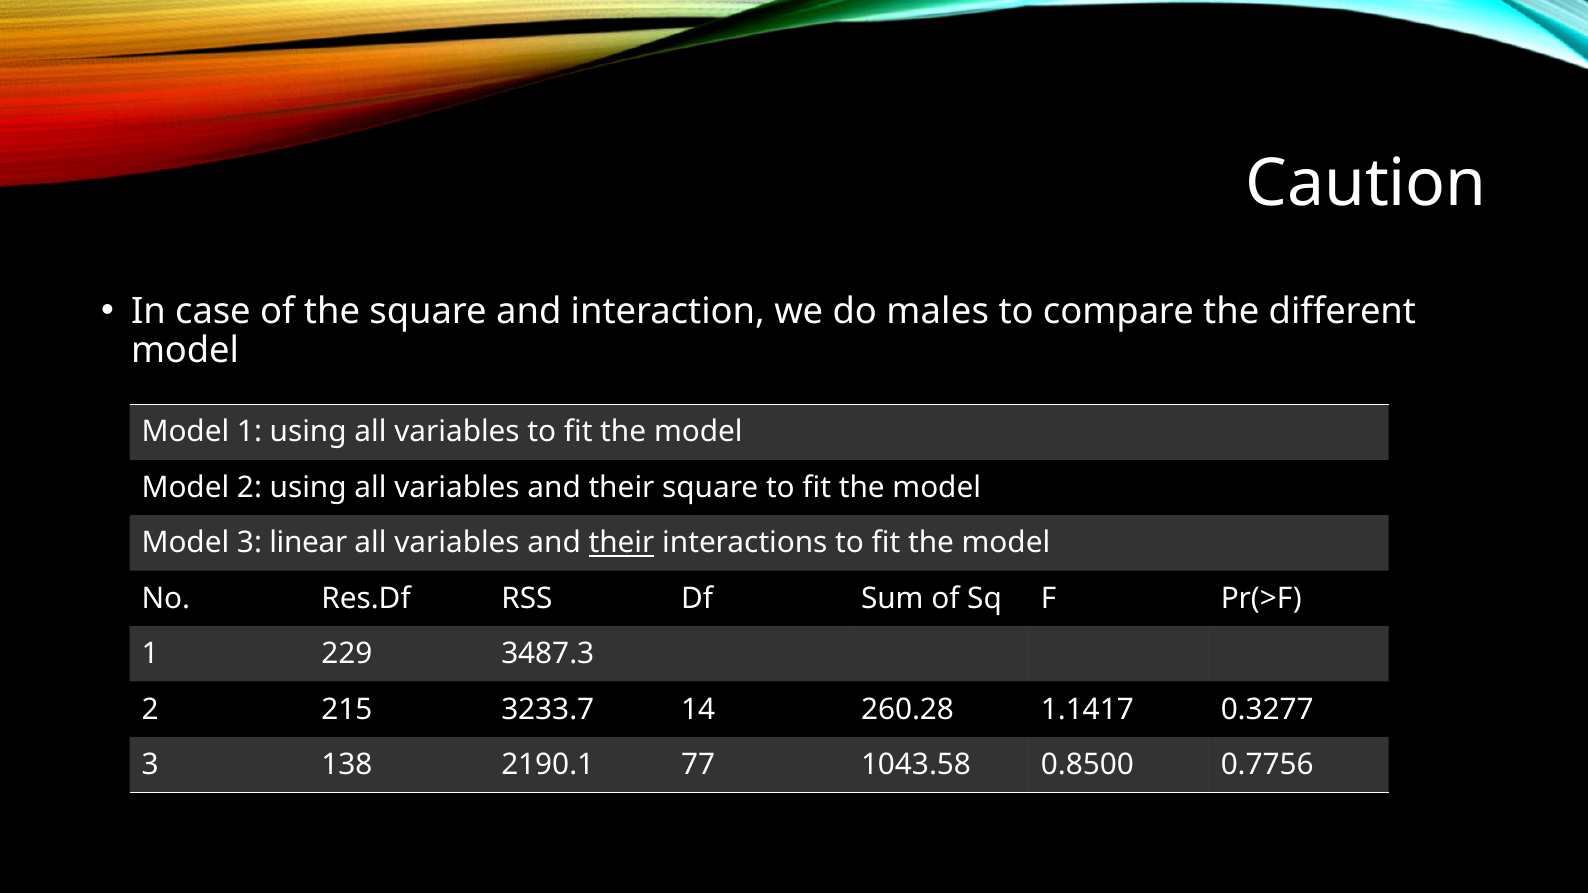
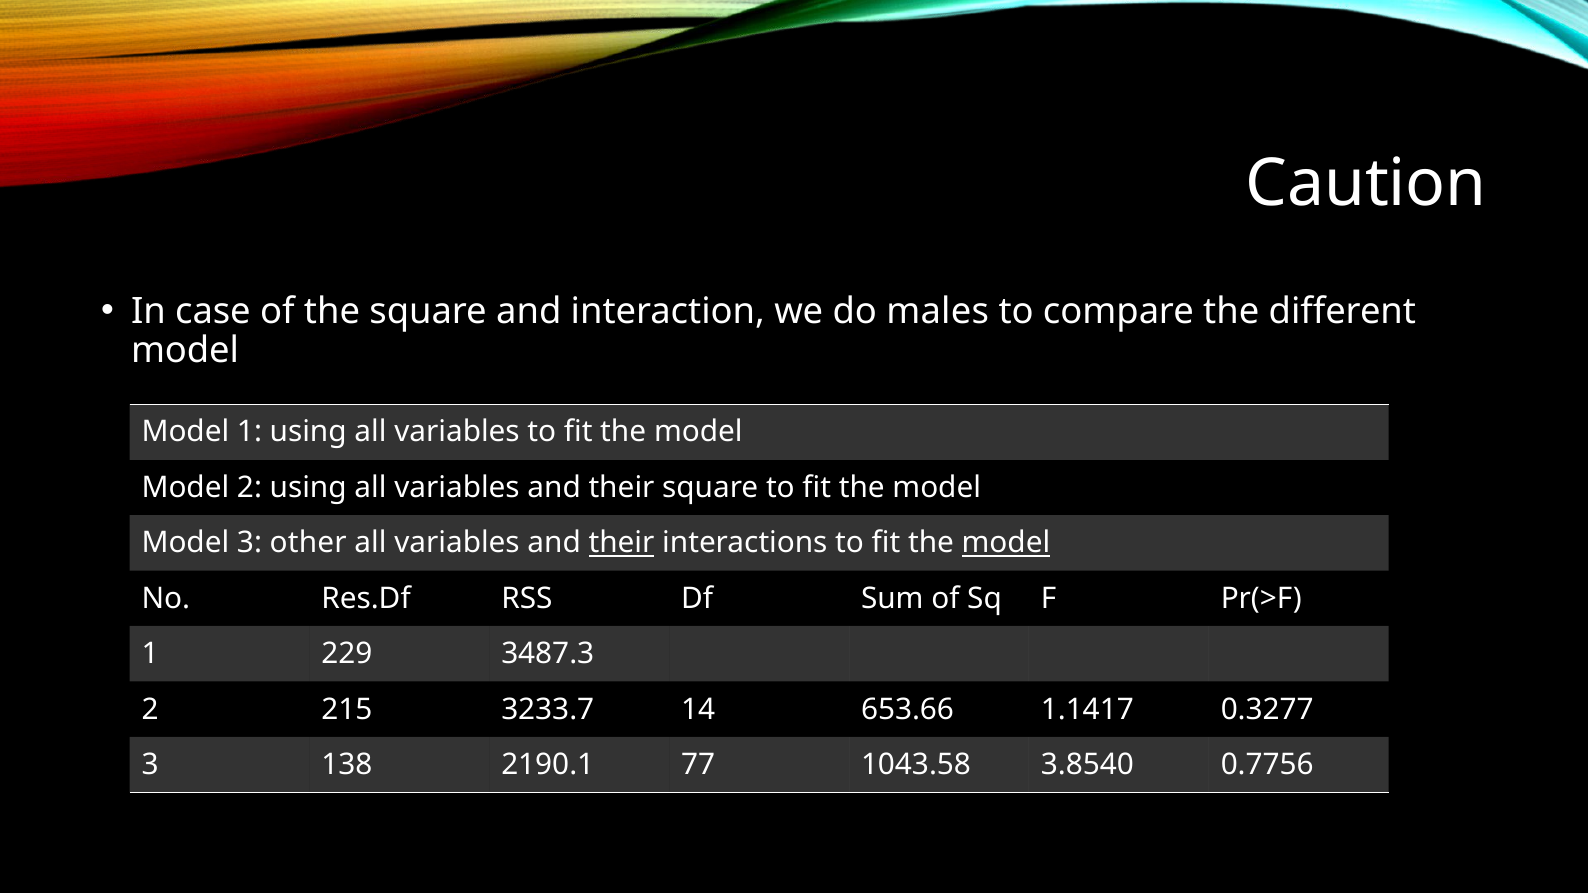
linear: linear -> other (308, 543)
model underline: none -> present (1006, 543)
260.28: 260.28 -> 653.66 (908, 709)
0.8500: 0.8500 -> 3.8540 (1087, 765)
